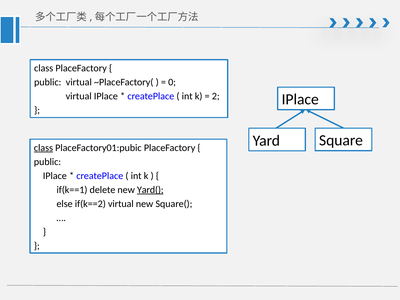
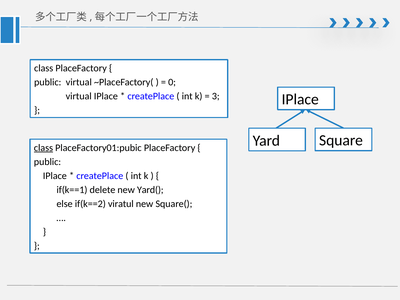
2: 2 -> 3 (216, 96)
Yard( underline: present -> none (150, 190)
if(k==2 virtual: virtual -> viratul (121, 204)
